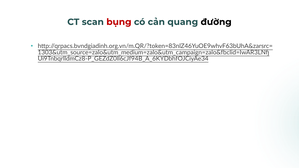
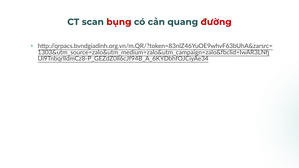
đường colour: black -> red (216, 22)
